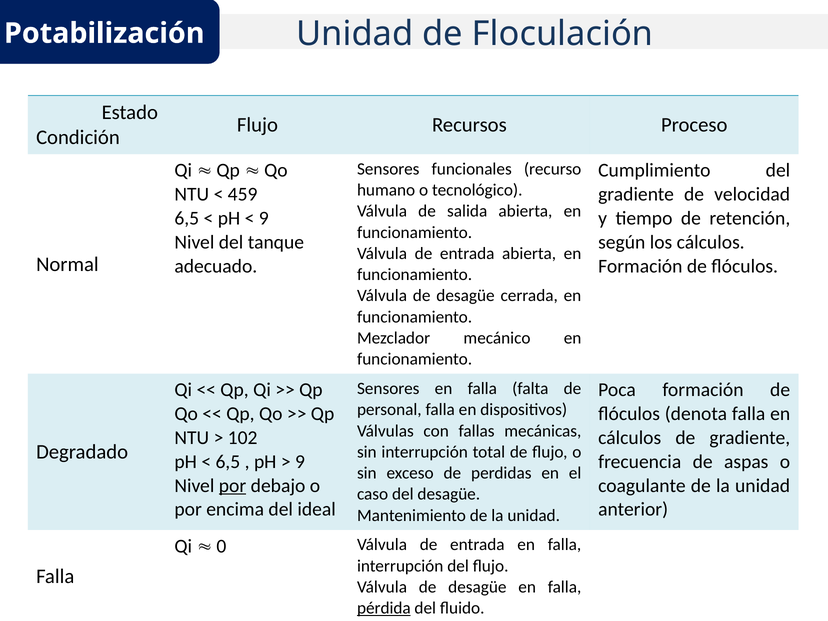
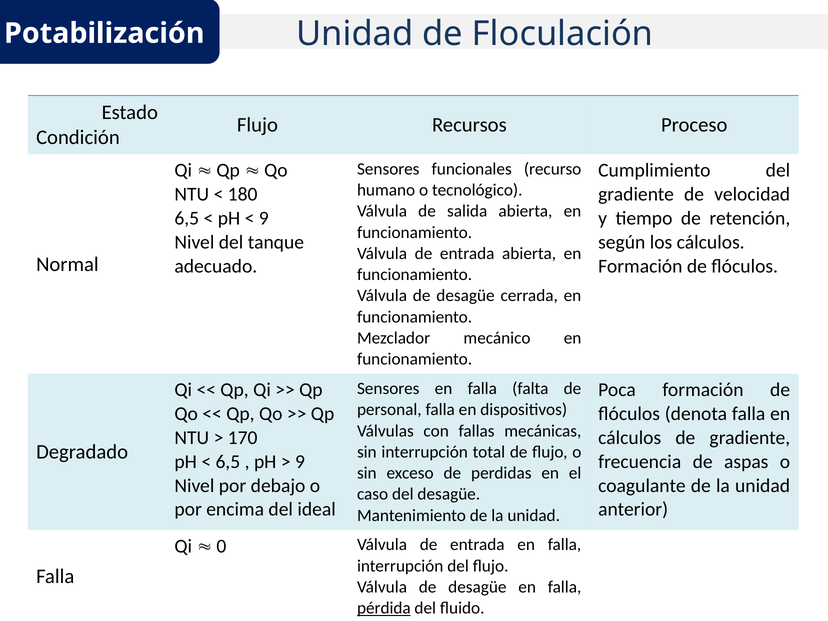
459: 459 -> 180 (243, 194)
102: 102 -> 170 (243, 438)
por underline: present -> none (233, 486)
